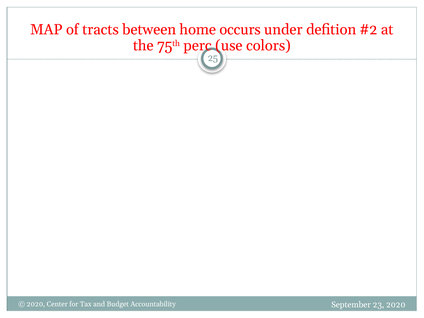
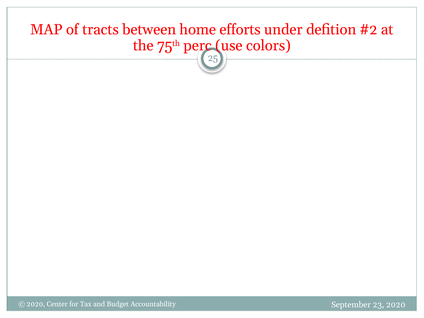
occurs: occurs -> efforts (240, 30)
